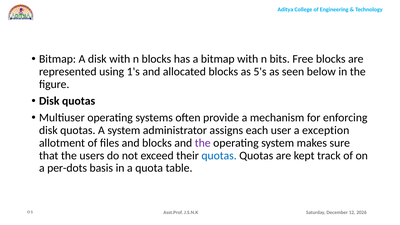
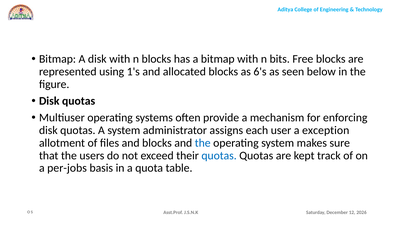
5's: 5's -> 6's (260, 72)
the colour: purple -> blue (203, 143)
per-dots: per-dots -> per-jobs (67, 168)
